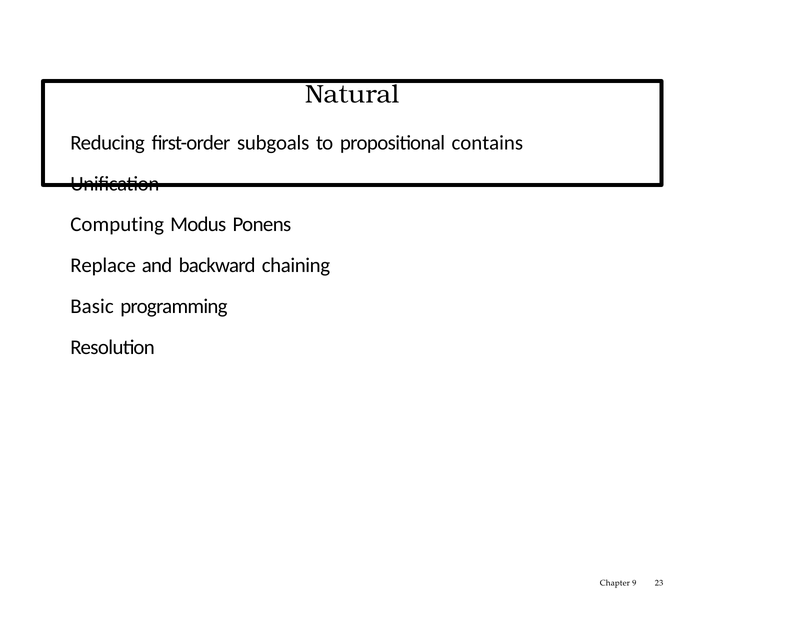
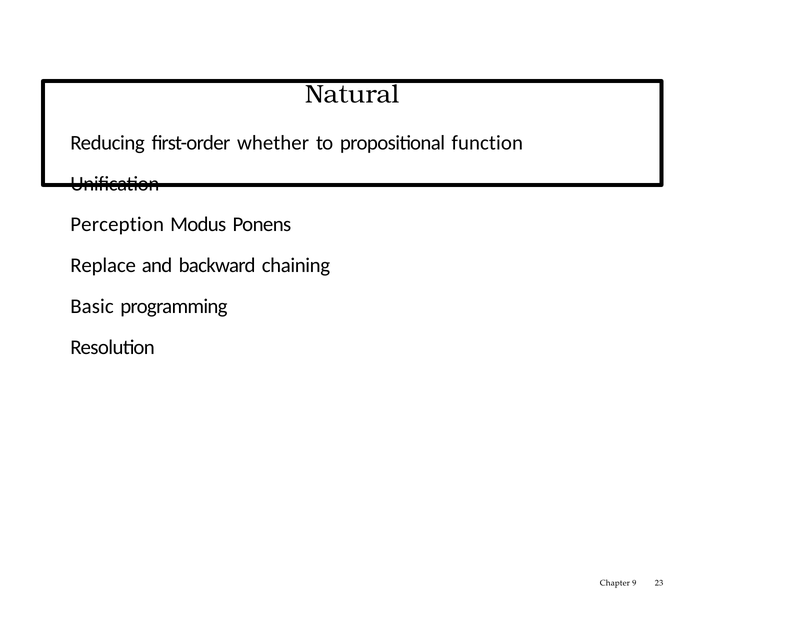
subgoals: subgoals -> whether (273, 143)
contains: contains -> function (487, 143)
Computing: Computing -> Perception (117, 225)
